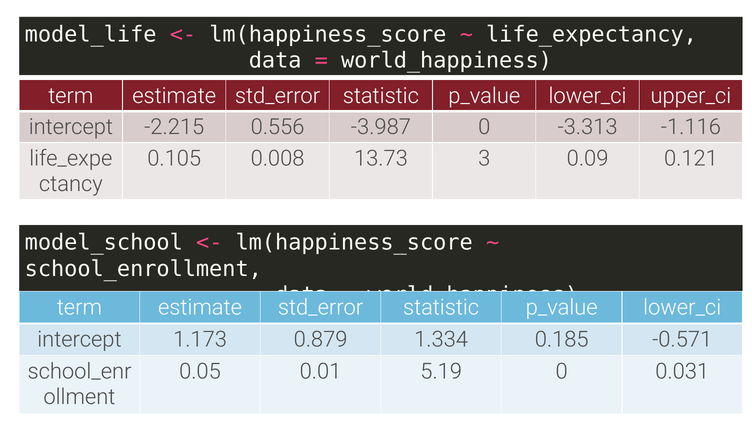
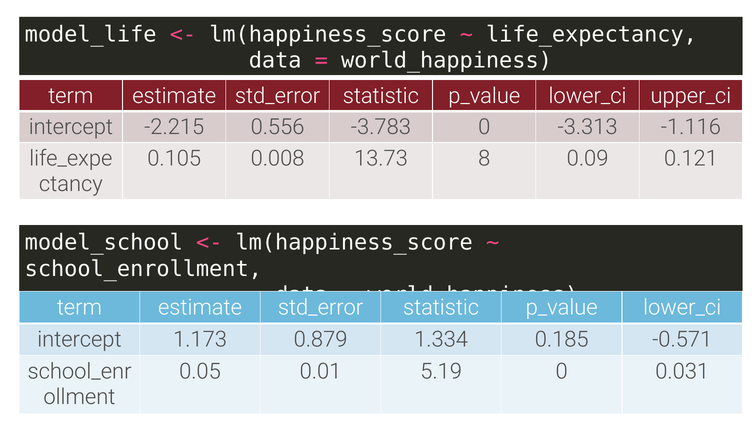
-3.987: -3.987 -> -3.783 (381, 127)
3: 3 -> 8 (484, 158)
